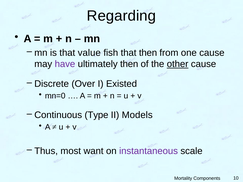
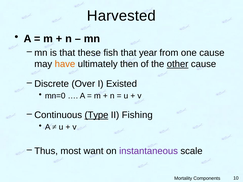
Regarding: Regarding -> Harvested (121, 16)
value: value -> these (89, 53)
that then: then -> year (148, 53)
have colour: purple -> orange (65, 64)
Type underline: none -> present (96, 115)
Models: Models -> Fishing (137, 115)
